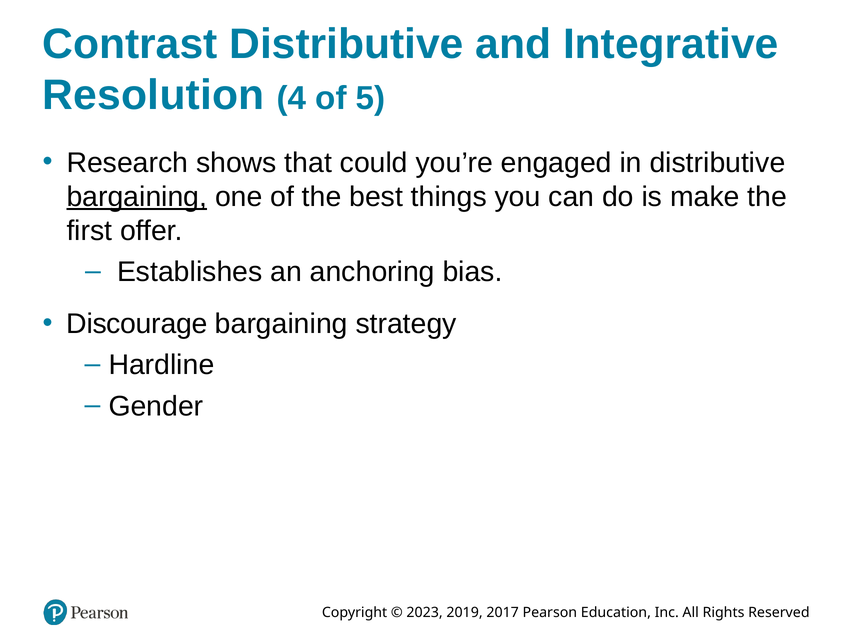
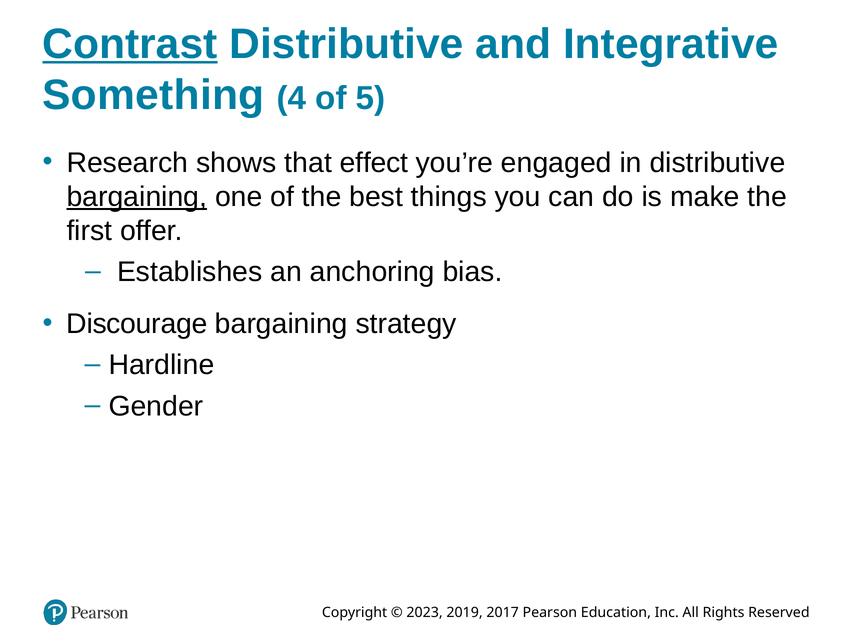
Contrast underline: none -> present (130, 44)
Resolution: Resolution -> Something (153, 95)
could: could -> effect (374, 163)
